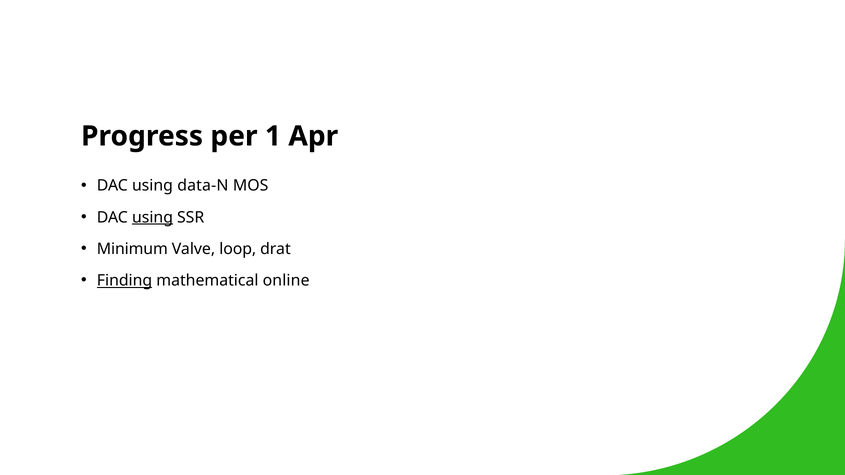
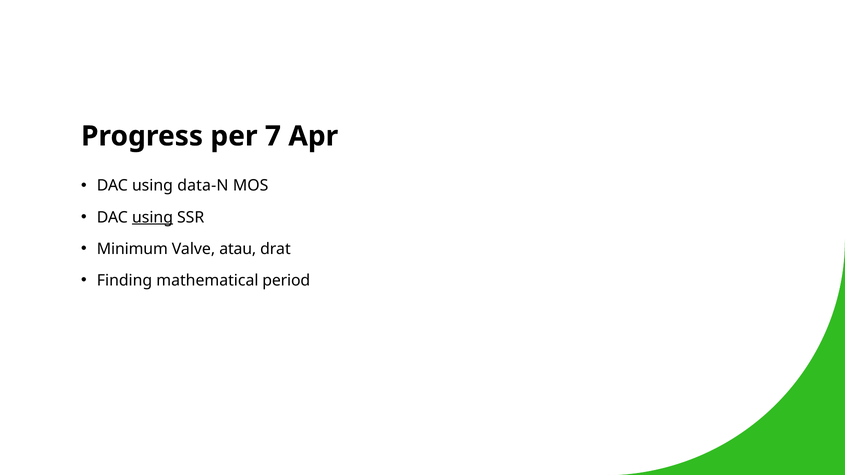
1: 1 -> 7 (273, 136)
loop: loop -> atau (238, 249)
Finding underline: present -> none (125, 281)
online: online -> period (286, 281)
